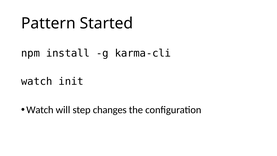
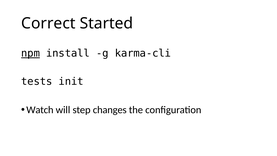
Pattern: Pattern -> Correct (48, 23)
npm underline: none -> present (30, 53)
watch: watch -> tests (37, 81)
